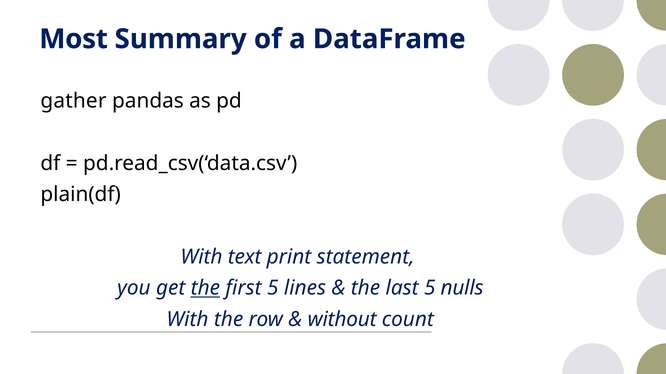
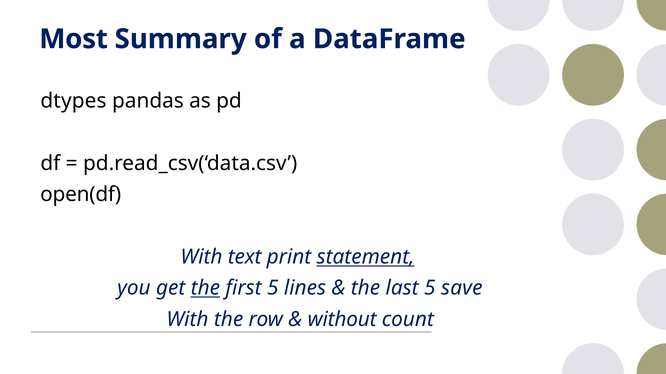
gather: gather -> dtypes (73, 101)
plain(df: plain(df -> open(df (81, 195)
statement underline: none -> present (366, 257)
nulls: nulls -> save (462, 289)
